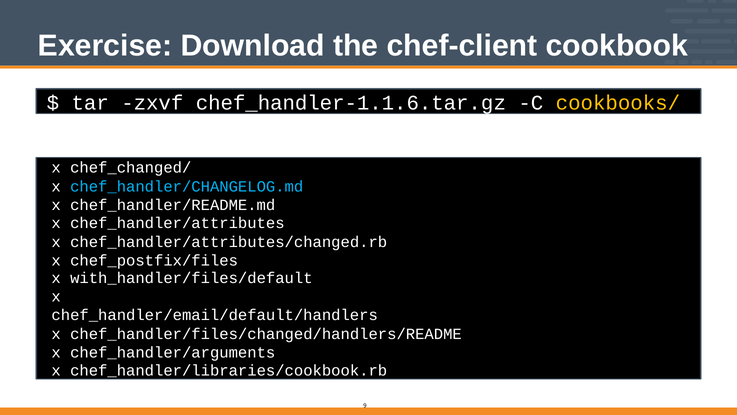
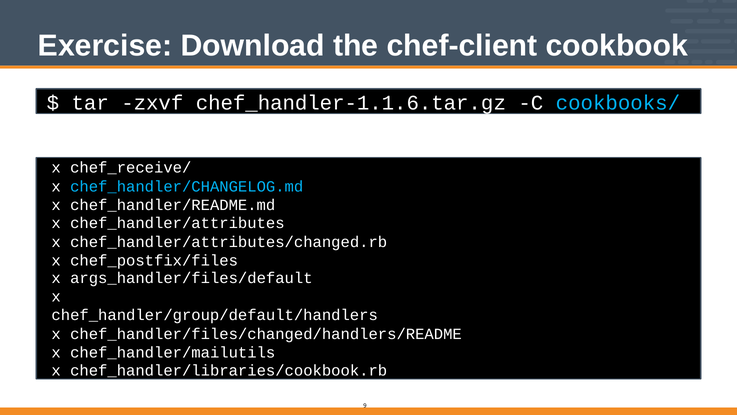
cookbooks/ colour: yellow -> light blue (618, 103)
chef_changed/: chef_changed/ -> chef_receive/ (131, 167)
with_handler/files/default: with_handler/files/default -> args_handler/files/default (191, 278)
chef_handler/email/default/handlers: chef_handler/email/default/handlers -> chef_handler/group/default/handlers (215, 315)
chef_handler/arguments: chef_handler/arguments -> chef_handler/mailutils (173, 352)
